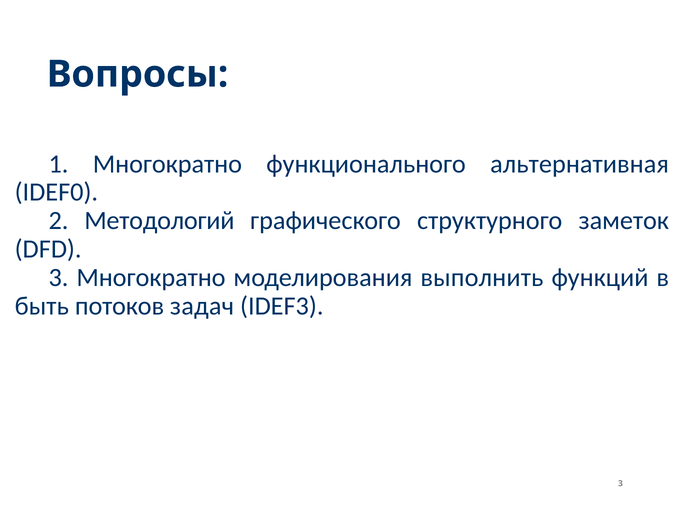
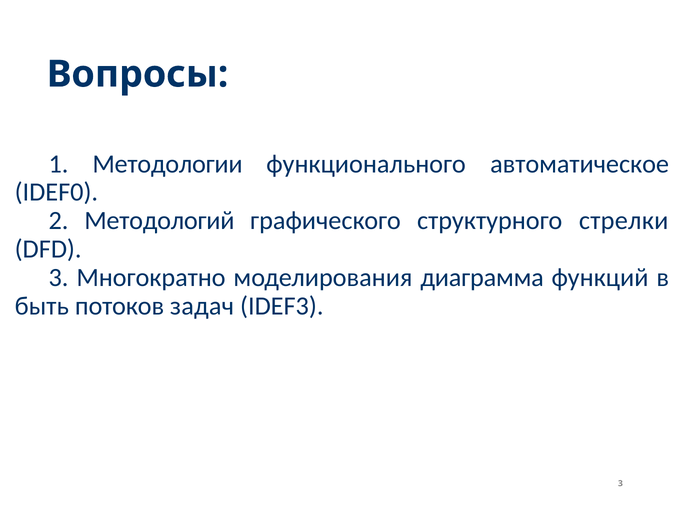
1 Многократно: Многократно -> Методологии (168, 164)
альтернативная: альтернативная -> автоматическое (580, 164)
заметок: заметок -> стрелки (624, 221)
выполнить: выполнить -> диаграмма (482, 277)
